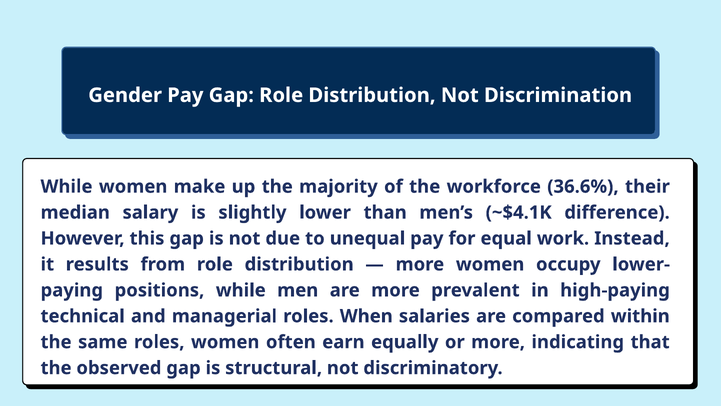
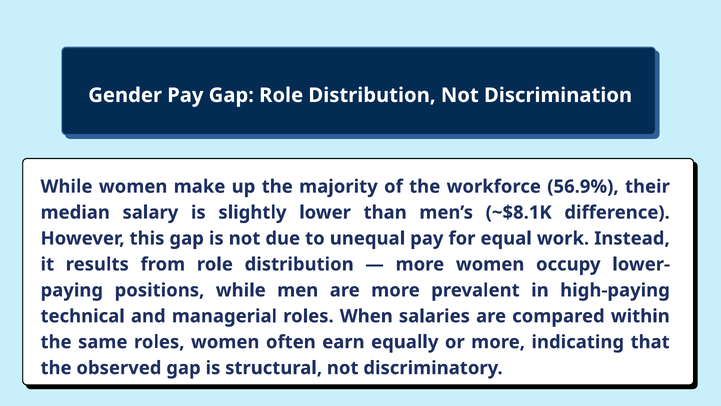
36.6%: 36.6% -> 56.9% (583, 186)
~$4.1K: ~$4.1K -> ~$8.1K (519, 212)
